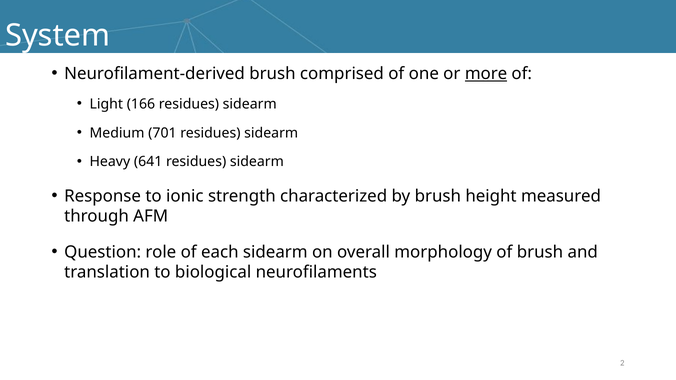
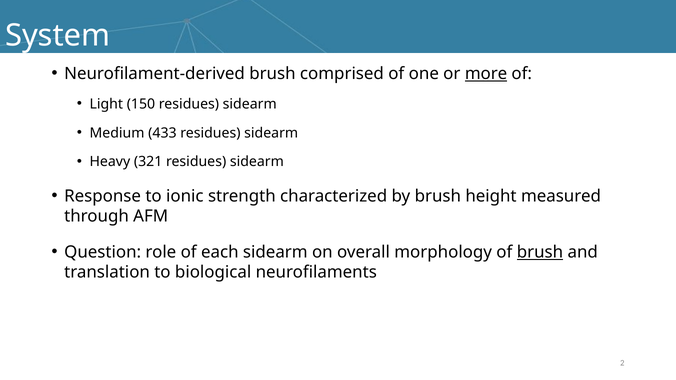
166: 166 -> 150 (141, 104)
701: 701 -> 433 (162, 133)
641: 641 -> 321 (148, 162)
brush underline: none -> present (540, 252)
